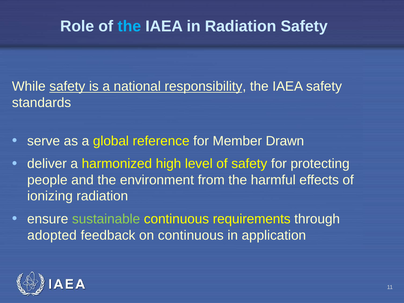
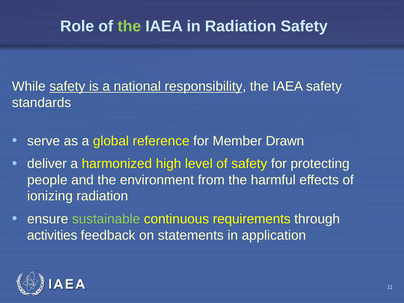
the colour: light blue -> light green (129, 26)
adopted: adopted -> activities (52, 235)
on continuous: continuous -> statements (191, 235)
